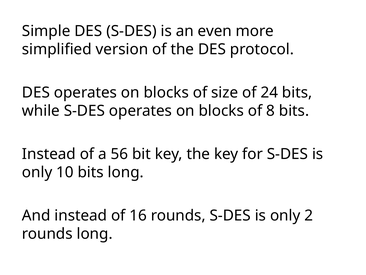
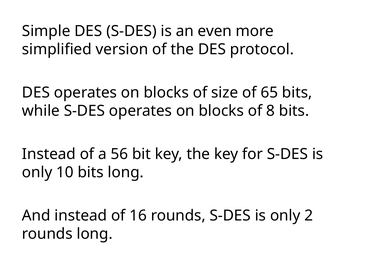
24: 24 -> 65 (269, 92)
